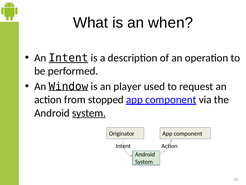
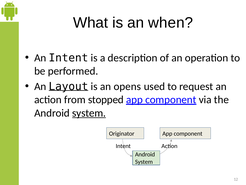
Intent underline: present -> none (69, 58)
Window: Window -> Layout (69, 86)
player: player -> opens (127, 86)
